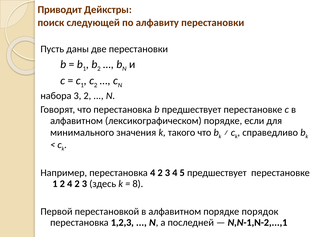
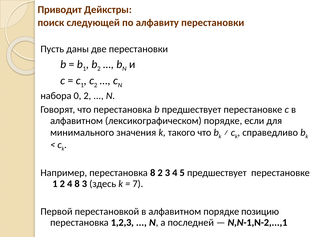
набора 3: 3 -> 0 (77, 95)
перестановка 4: 4 -> 8 (153, 172)
2 4 2: 2 -> 8 (77, 183)
8: 8 -> 7 (138, 183)
порядок: порядок -> позицию (260, 211)
